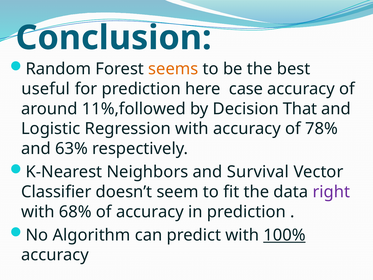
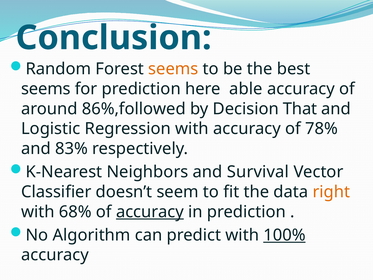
useful: useful -> seems (46, 89)
case: case -> able (246, 89)
11%,followed: 11%,followed -> 86%,followed (134, 109)
63%: 63% -> 83% (71, 149)
right colour: purple -> orange (331, 192)
accuracy underline: none -> present (150, 212)
